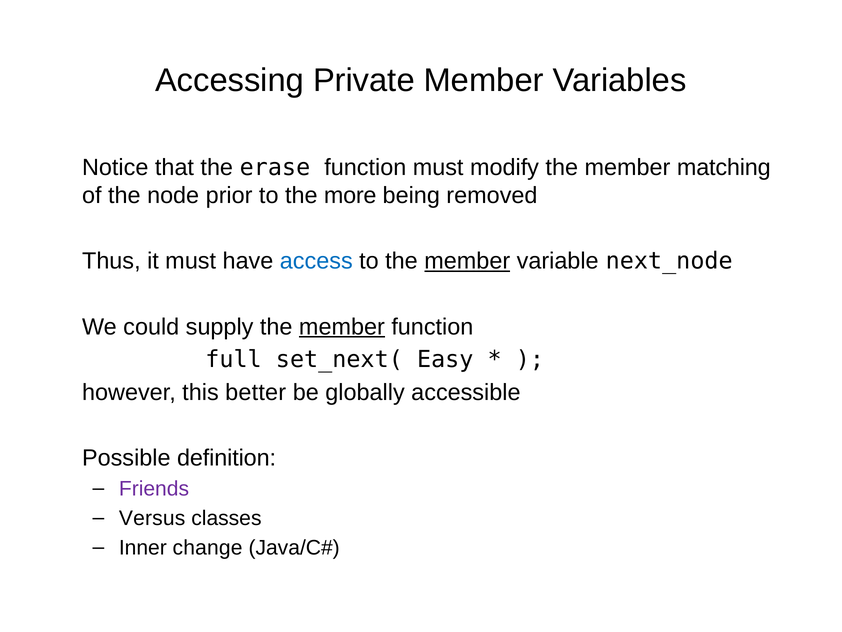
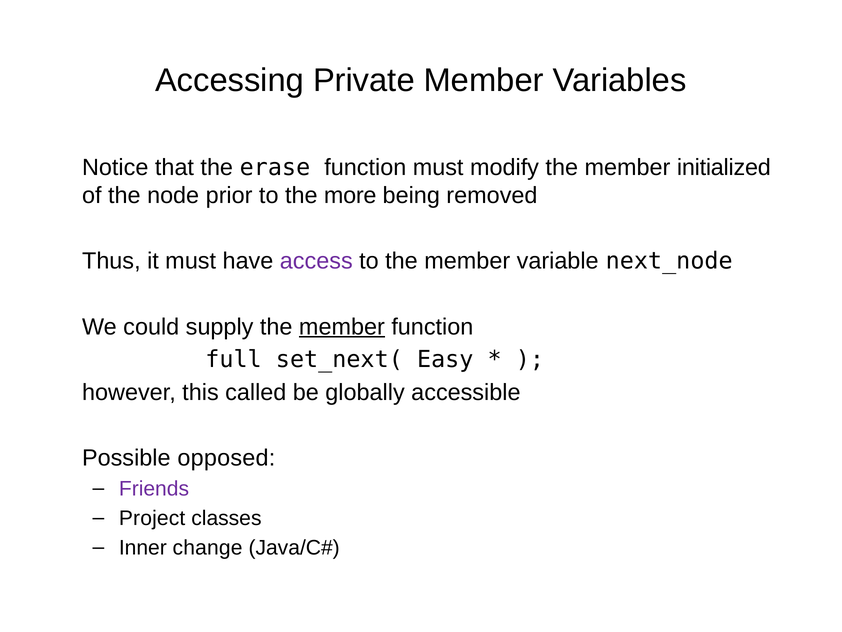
matching: matching -> initialized (724, 167)
access colour: blue -> purple (316, 261)
member underline: present -> none (467, 261)
better: better -> called (256, 392)
definition: definition -> opposed (226, 458)
Versus: Versus -> Project (152, 518)
